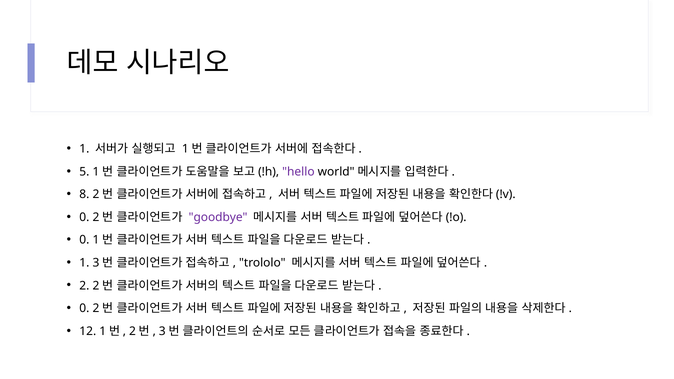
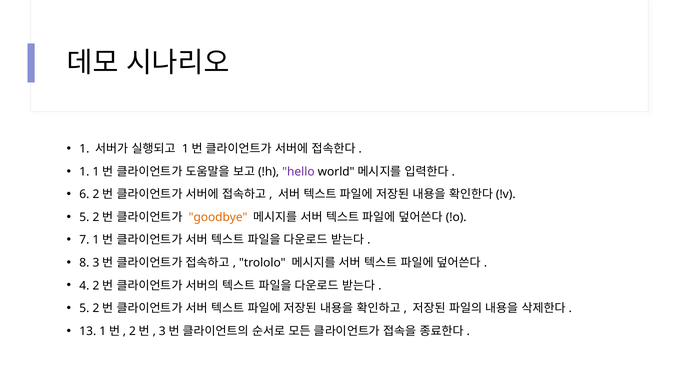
5: 5 -> 1 (84, 172)
8: 8 -> 6 (84, 195)
0: 0 -> 5 (84, 217)
goodbye colour: purple -> orange (218, 217)
0: 0 -> 7 (84, 240)
1: 1 -> 8 (84, 263)
2: 2 -> 4 (84, 286)
0: 0 -> 5 (84, 308)
12: 12 -> 13 (88, 331)
